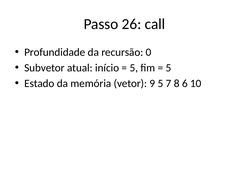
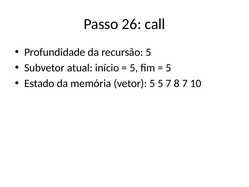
recursão 0: 0 -> 5 (149, 52)
vetor 9: 9 -> 5 (152, 83)
8 6: 6 -> 7 (185, 83)
